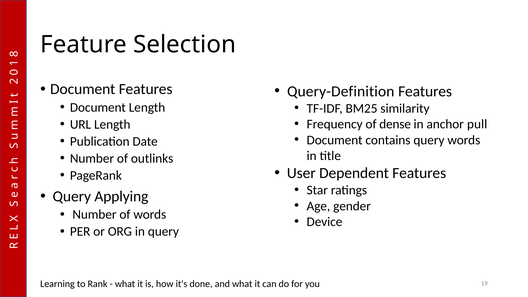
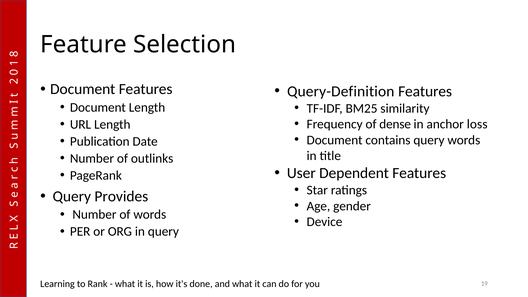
pull: pull -> loss (477, 124)
Applying: Applying -> Provides (121, 196)
